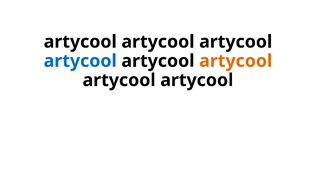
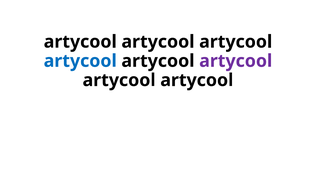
artycool colour: orange -> purple (236, 61)
